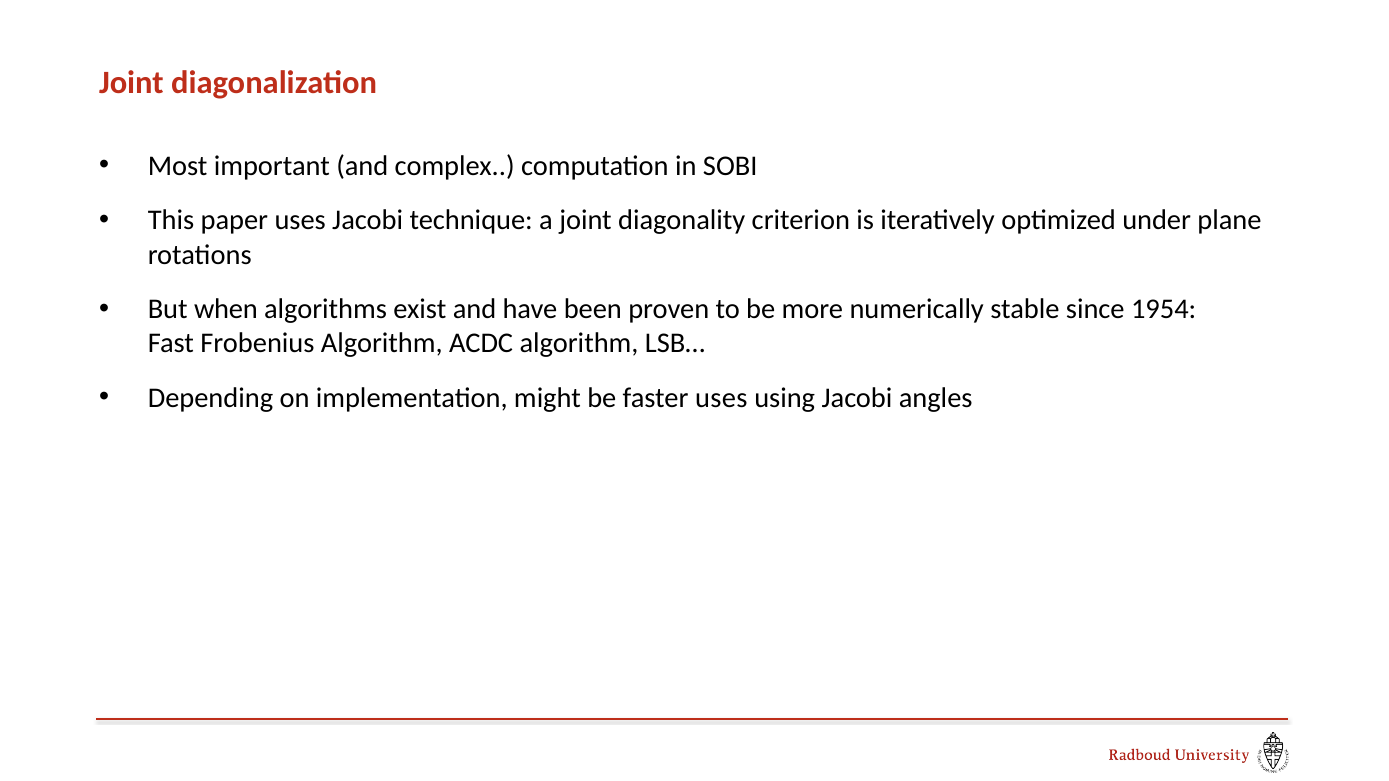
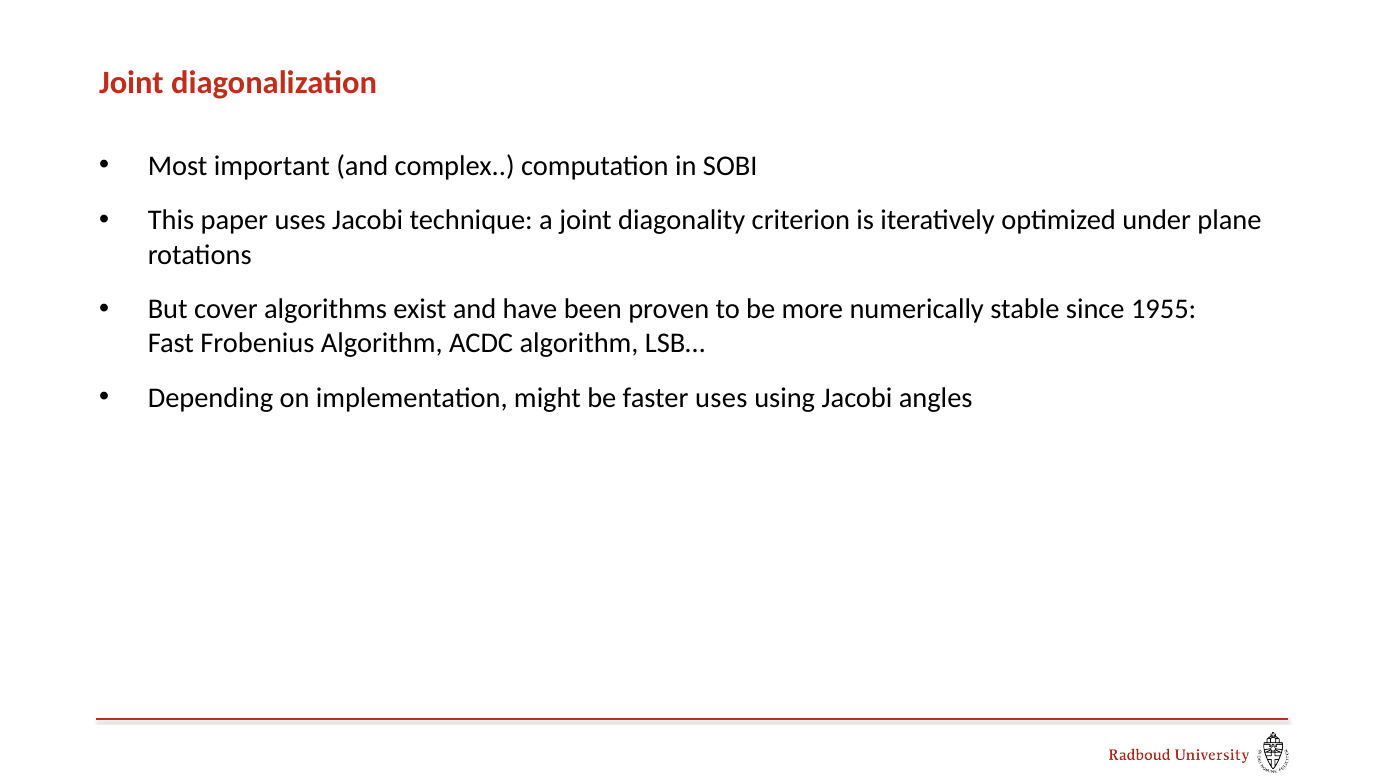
when: when -> cover (226, 309)
1954: 1954 -> 1955 (1164, 309)
